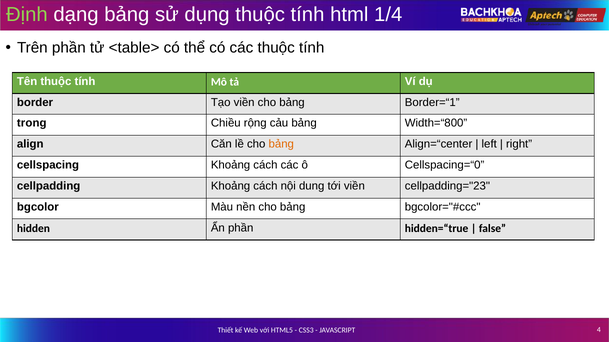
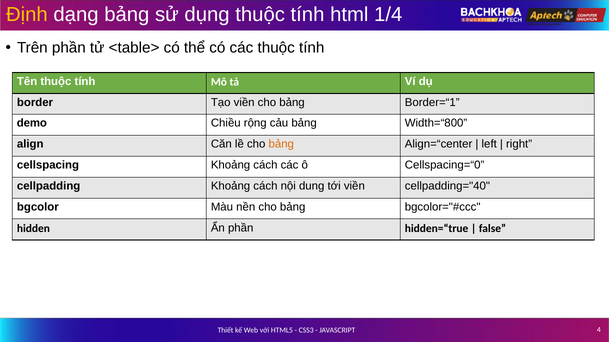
Định colour: light green -> yellow (27, 15)
trong: trong -> demo (32, 123)
cellpadding="23: cellpadding="23 -> cellpadding="40 (447, 186)
